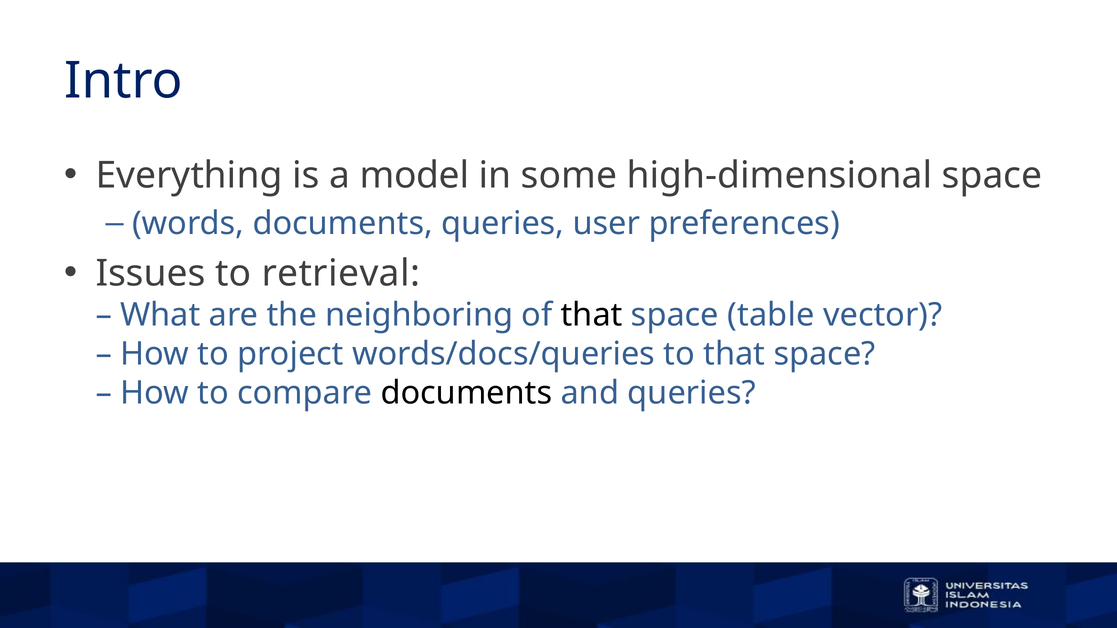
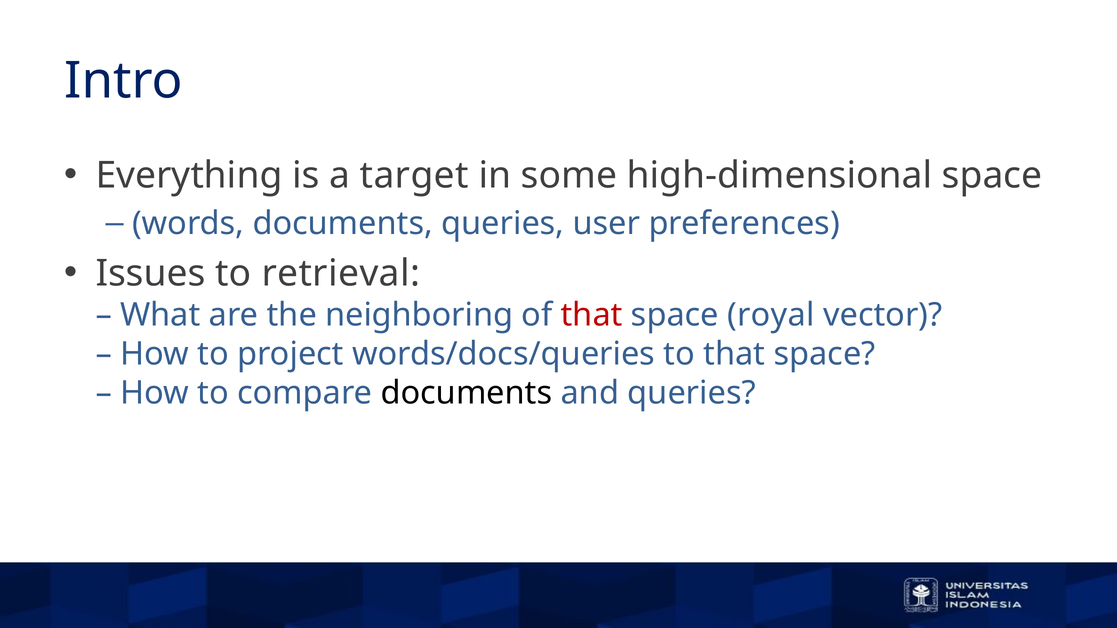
model: model -> target (414, 176)
that colour: black -> red (592, 315)
table: table -> royal (771, 315)
